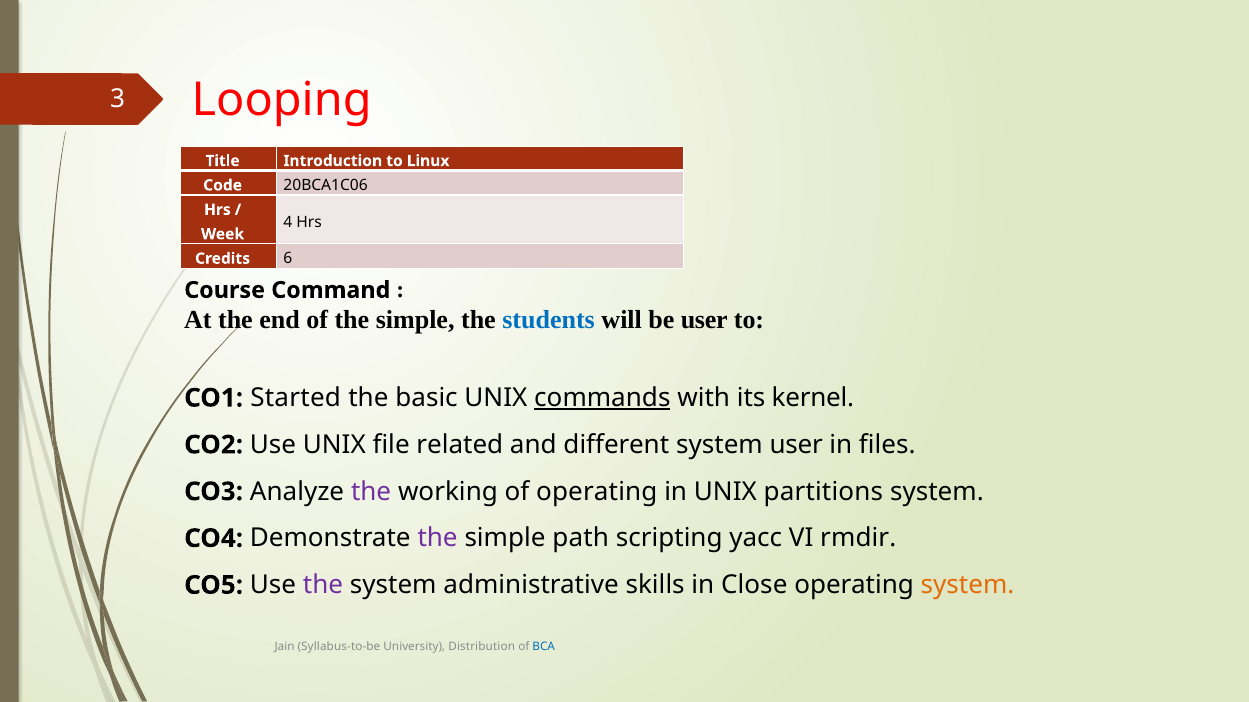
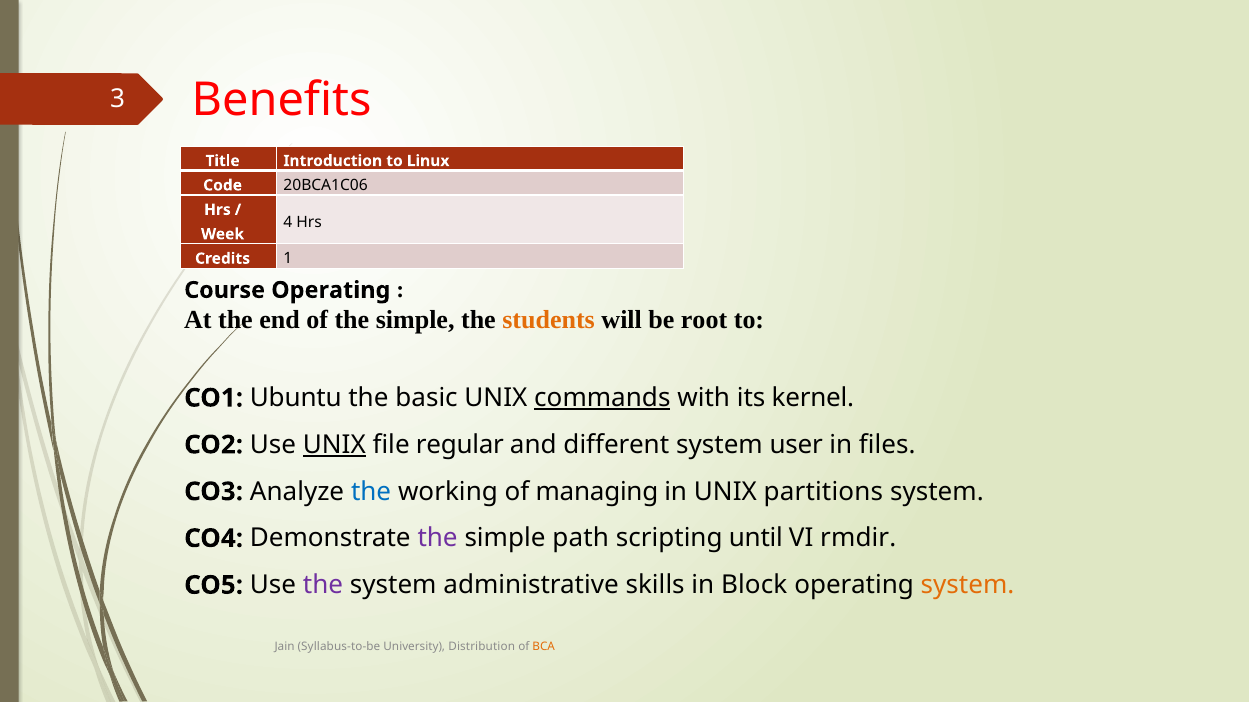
Looping: Looping -> Benefits (282, 100)
6: 6 -> 1 (288, 259)
Course Command: Command -> Operating (331, 290)
students colour: blue -> orange (549, 320)
be user: user -> root (704, 320)
Started: Started -> Ubuntu (296, 398)
UNIX underline: none -> present (334, 445)
related: related -> regular (460, 445)
the colour: purple -> blue (371, 492)
of operating: operating -> managing (597, 492)
yacc: yacc -> until (756, 539)
Close: Close -> Block (754, 586)
BCA colour: blue -> orange (544, 647)
